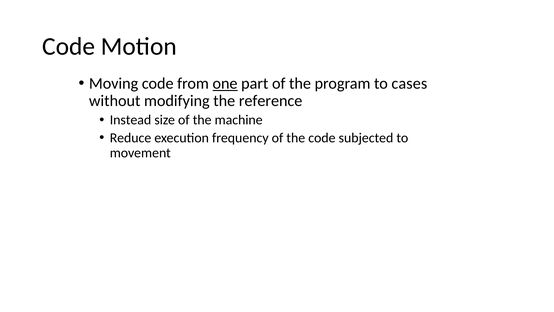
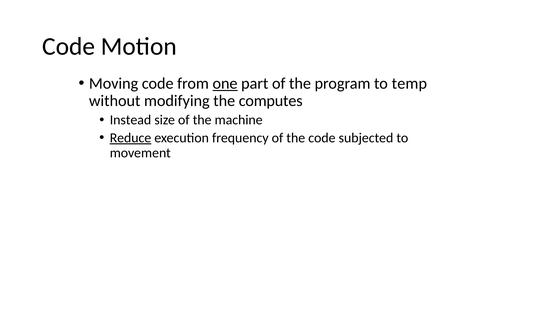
cases: cases -> temp (409, 83)
reference: reference -> computes (271, 101)
Reduce underline: none -> present (130, 138)
